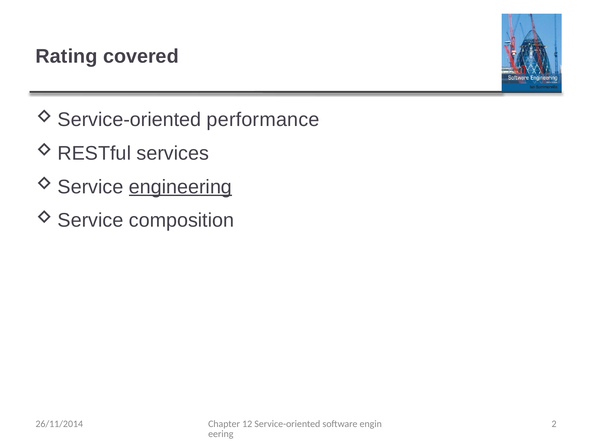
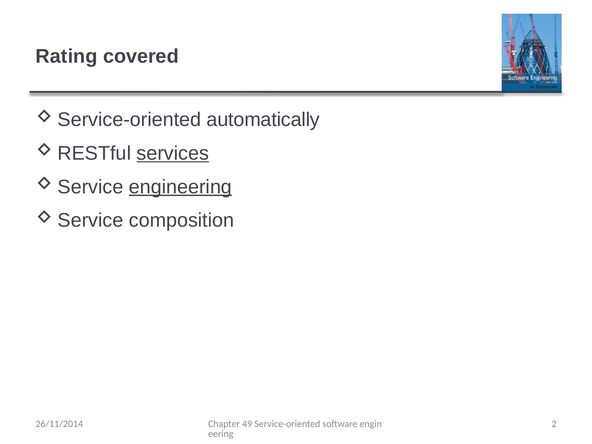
performance: performance -> automatically (263, 120)
services underline: none -> present (173, 153)
12: 12 -> 49 (247, 424)
